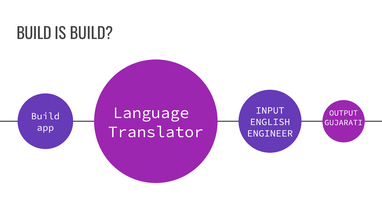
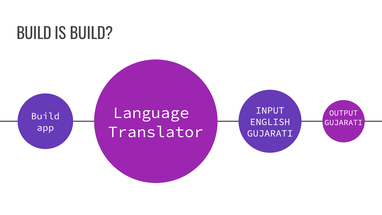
ENGINEER: ENGINEER -> GUJARATI (270, 133)
